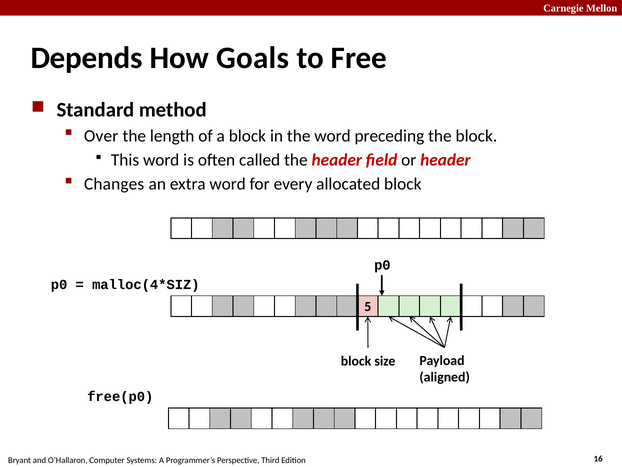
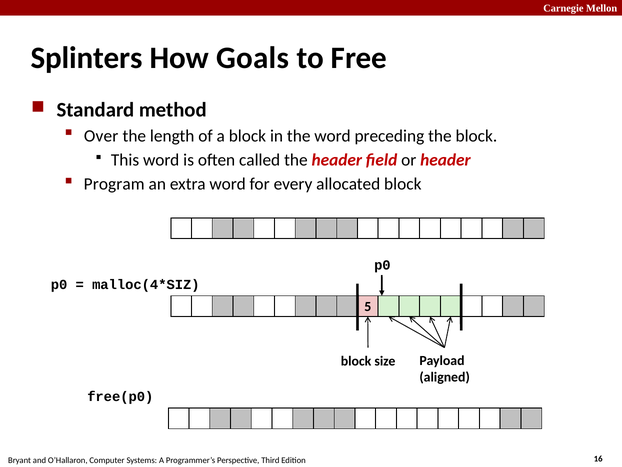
Depends: Depends -> Splinters (87, 58)
Changes: Changes -> Program (114, 184)
